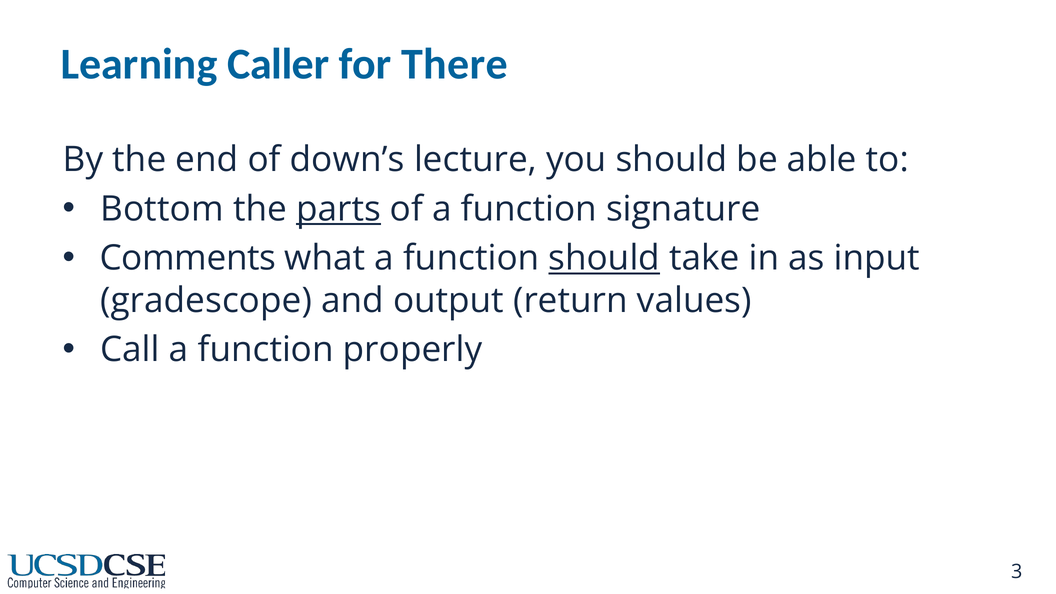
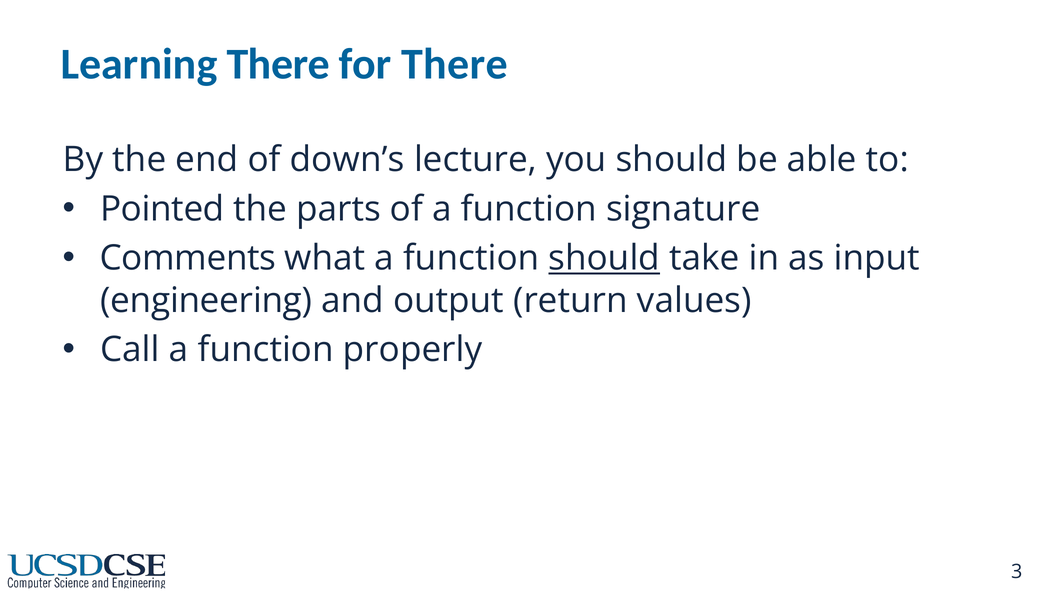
Learning Caller: Caller -> There (278, 64)
Bottom: Bottom -> Pointed (162, 209)
parts underline: present -> none (338, 209)
gradescope: gradescope -> engineering (206, 301)
